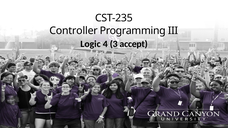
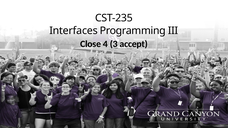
Controller: Controller -> Interfaces (74, 31)
Logic: Logic -> Close (91, 44)
